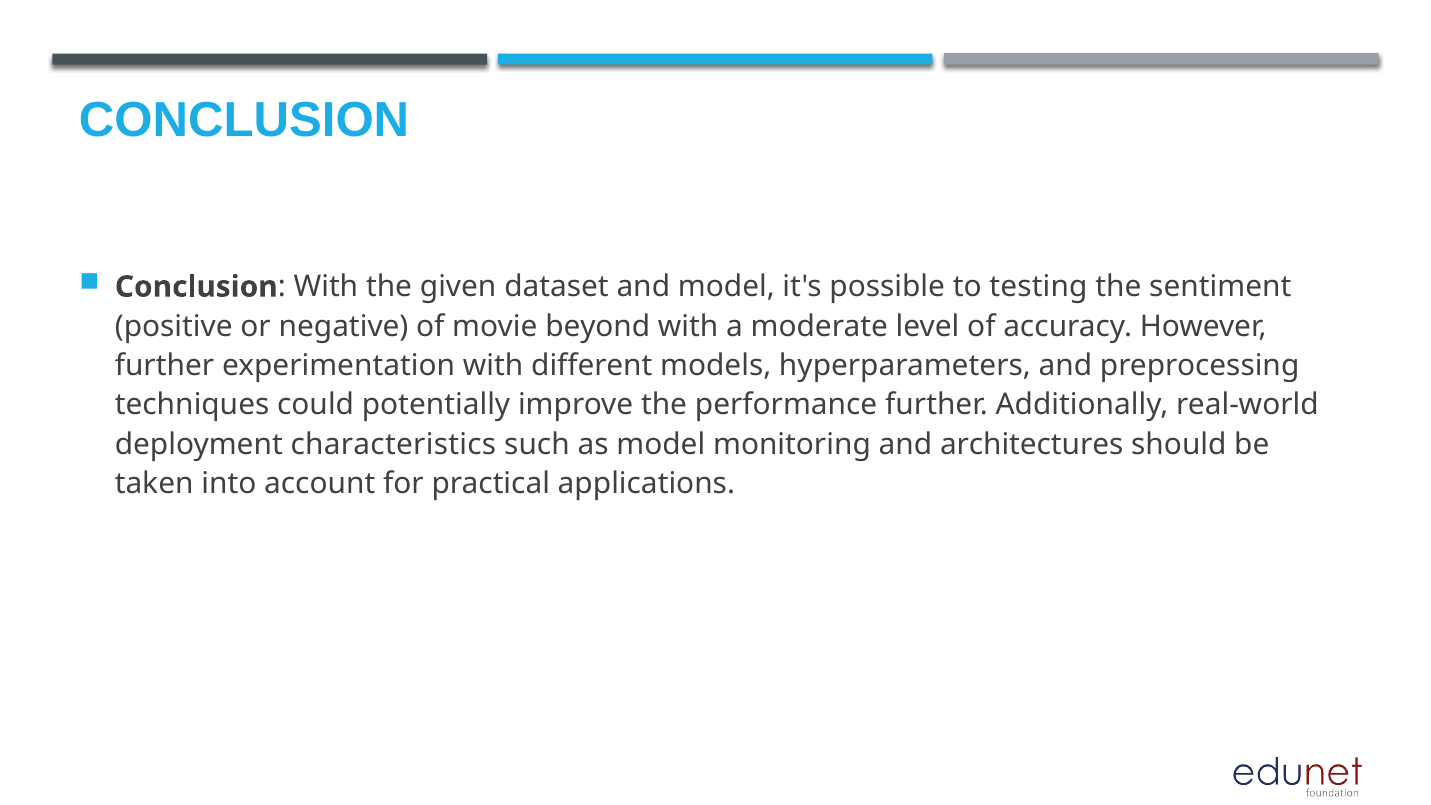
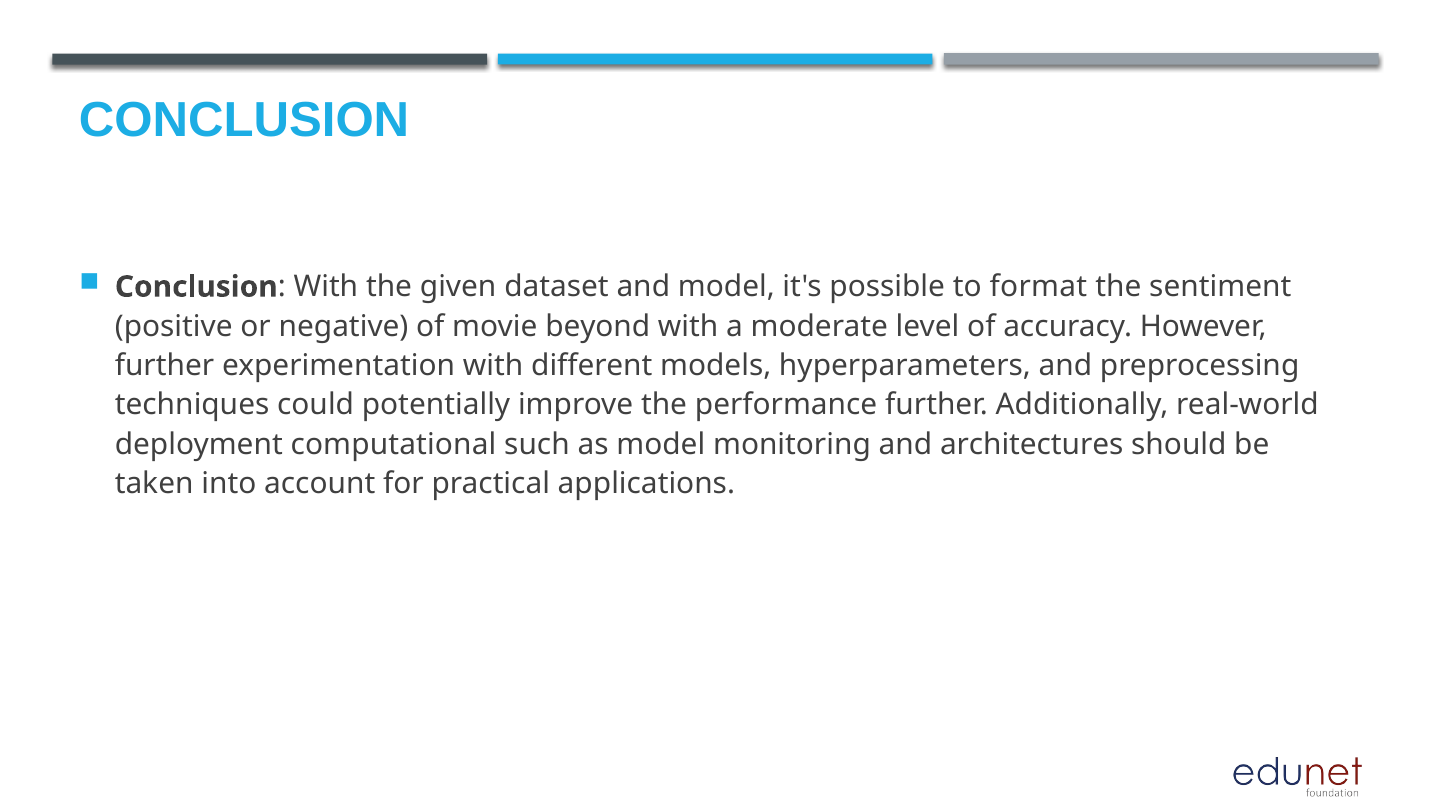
testing: testing -> format (1038, 287)
characteristics: characteristics -> computational (393, 444)
